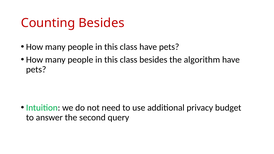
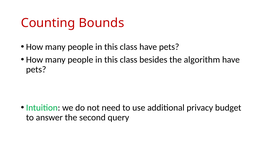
Counting Besides: Besides -> Bounds (101, 23)
